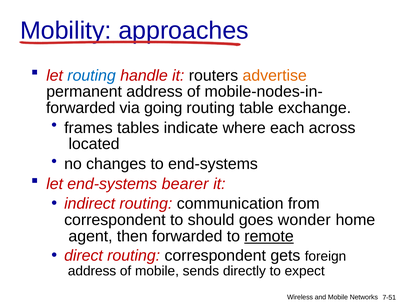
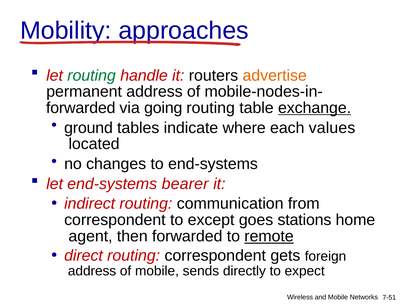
routing colour: blue -> green (92, 76)
exchange underline: none -> present (315, 108)
frames: frames -> ground (88, 128)
across: across -> values (332, 128)
should: should -> except (211, 220)
wonder: wonder -> stations (304, 220)
